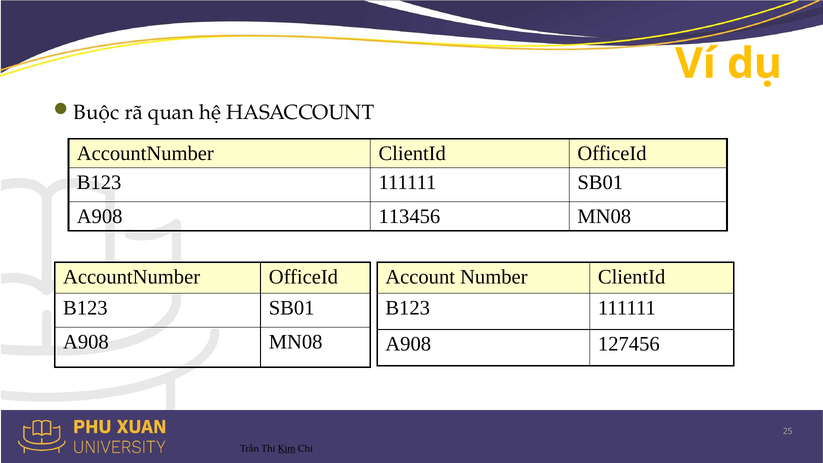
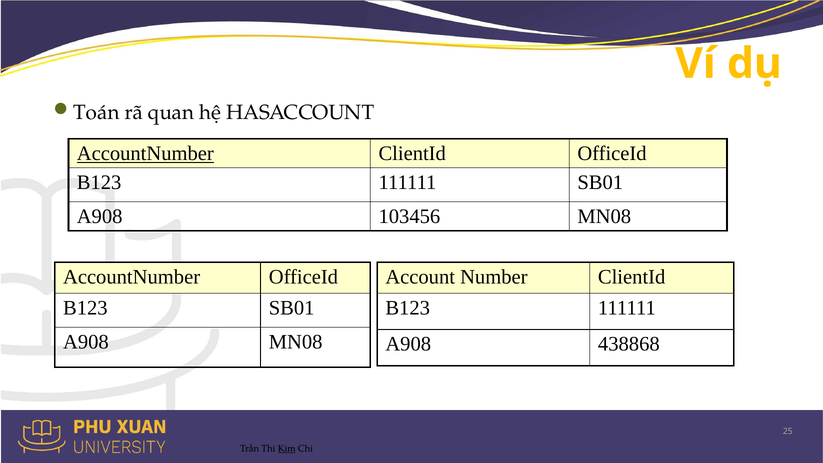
Buộc: Buộc -> Toán (96, 113)
AccountNumber underline: none -> present (145, 153)
113456: 113456 -> 103456 (409, 216)
127456: 127456 -> 438868 (629, 344)
